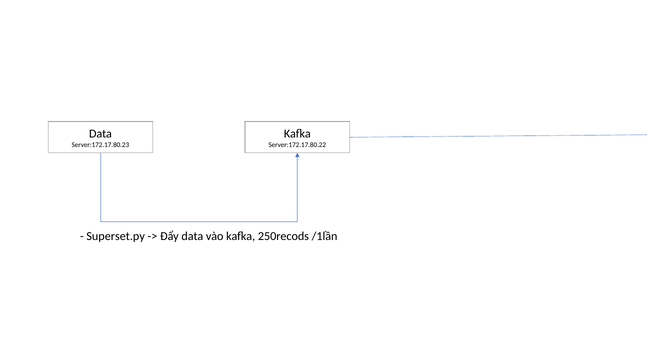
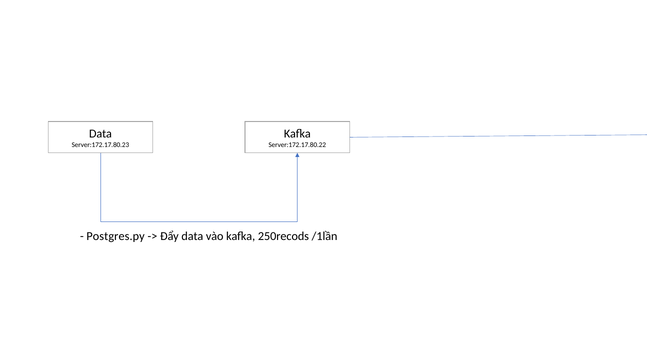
Superset.py: Superset.py -> Postgres.py (116, 236)
